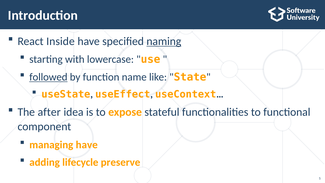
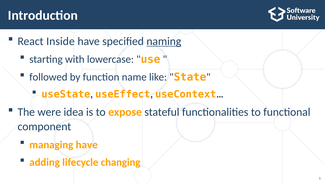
followed underline: present -> none (48, 77)
after: after -> were (49, 112)
preserve: preserve -> changing (121, 162)
